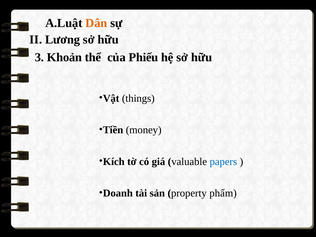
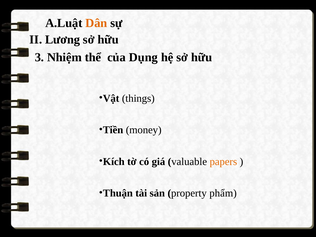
Khoản: Khoản -> Nhiệm (64, 57)
Phiếu: Phiếu -> Dụng (143, 57)
papers colour: blue -> orange (223, 162)
Doanh: Doanh -> Thuận (118, 193)
